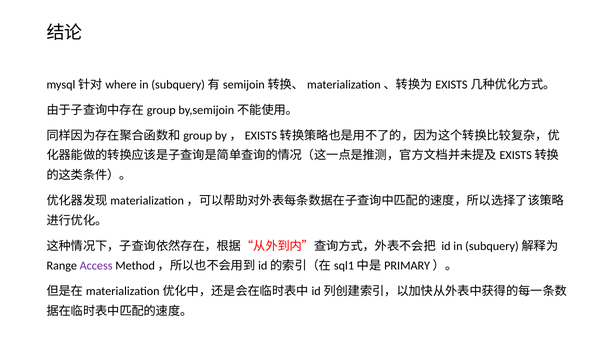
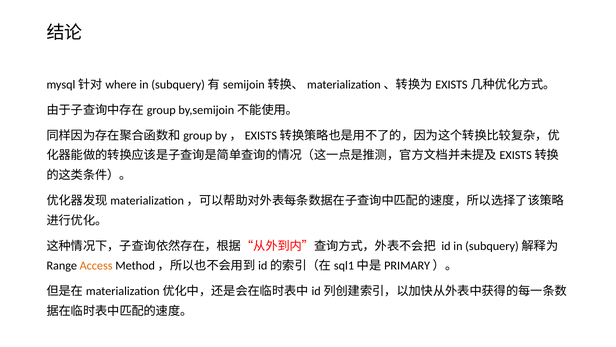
Access colour: purple -> orange (96, 265)
